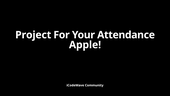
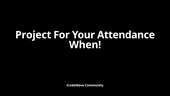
Apple: Apple -> When (85, 45)
